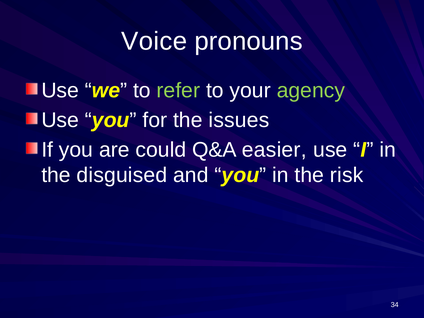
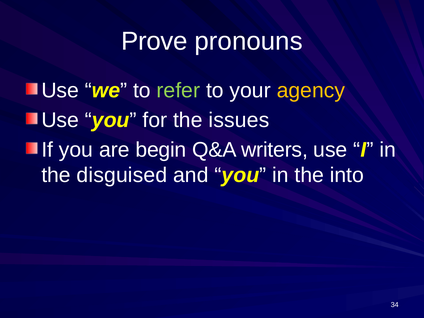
Voice: Voice -> Prove (154, 41)
agency colour: light green -> yellow (311, 91)
could: could -> begin (161, 150)
easier: easier -> writers (275, 150)
risk: risk -> into (347, 175)
